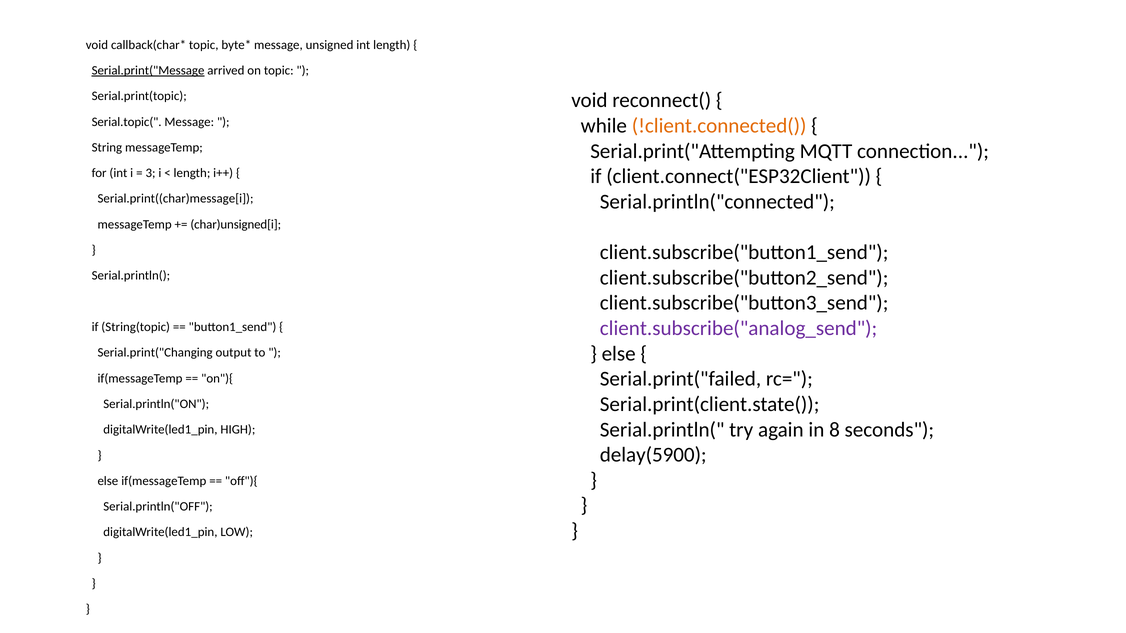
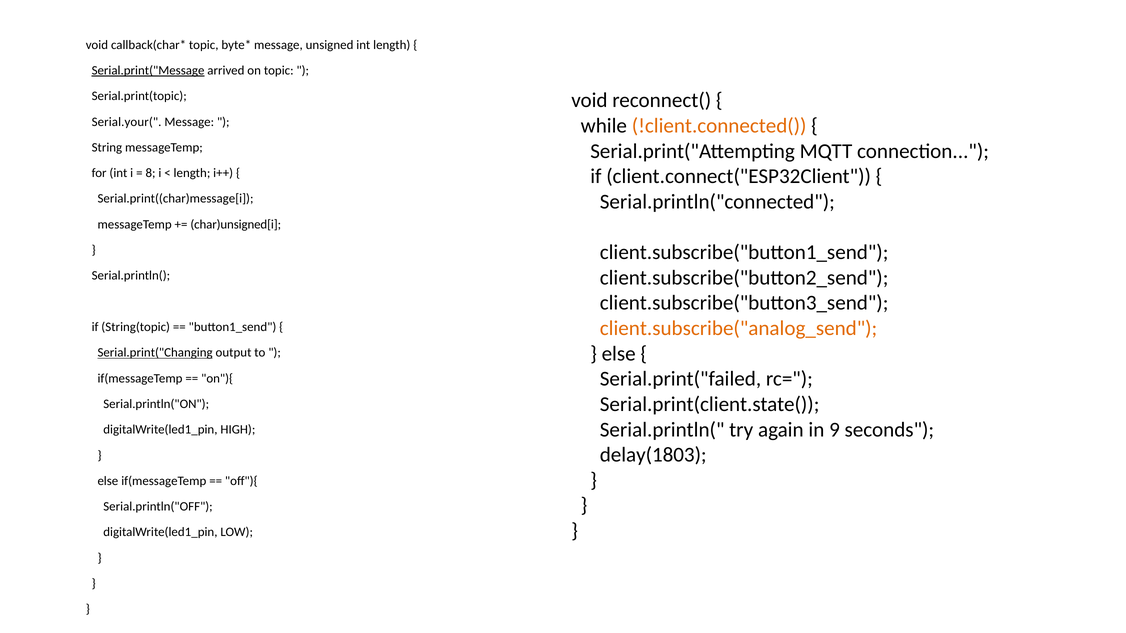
Serial.topic(: Serial.topic( -> Serial.your( (127, 122)
3: 3 -> 8 (151, 173)
client.subscribe("analog_send colour: purple -> orange (739, 328)
Serial.print("Changing underline: none -> present (155, 353)
8: 8 -> 9 (835, 430)
delay(5900: delay(5900 -> delay(1803 (653, 455)
